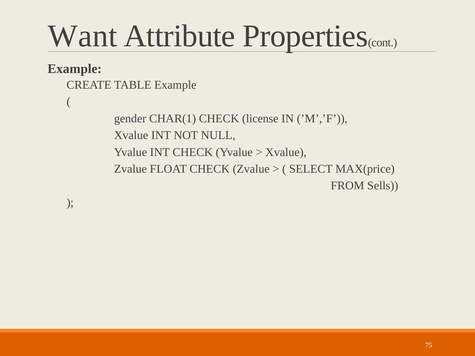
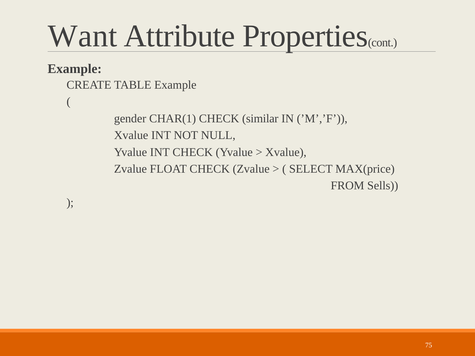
license: license -> similar (260, 119)
